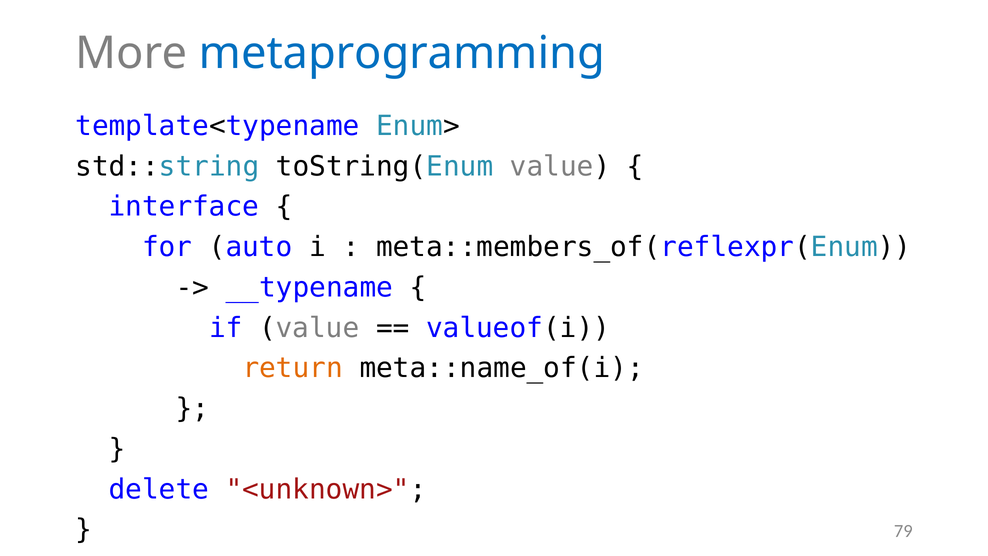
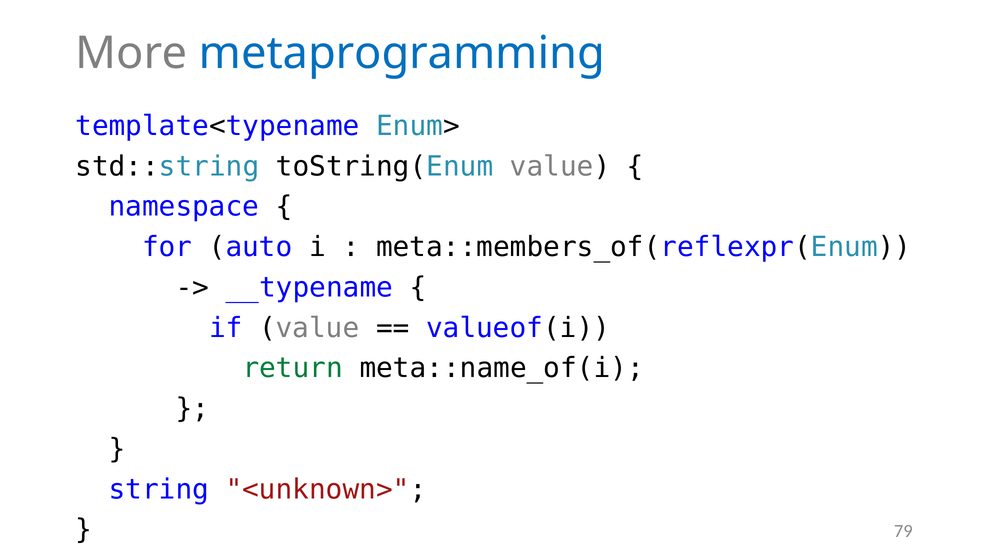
interface: interface -> namespace (184, 207)
return colour: orange -> green (293, 368)
delete: delete -> string (159, 489)
